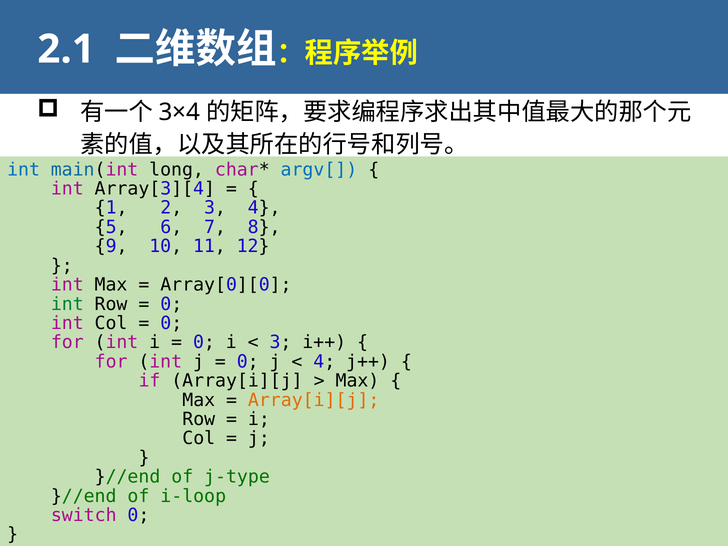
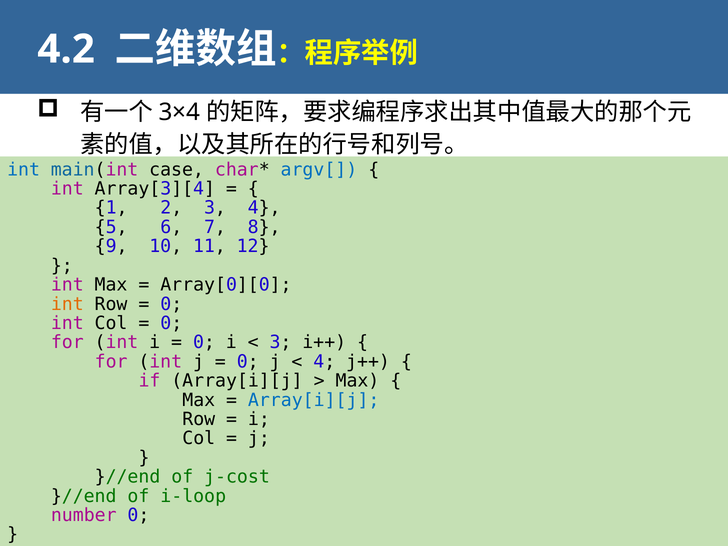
2.1: 2.1 -> 4.2 (66, 49)
long: long -> case (177, 170)
int colour: green -> orange (67, 304)
Array[i][j colour: orange -> blue (314, 400)
j-type: j-type -> j-cost (237, 477)
switch: switch -> number (84, 515)
